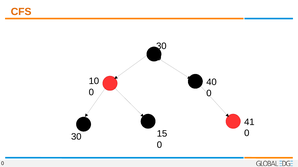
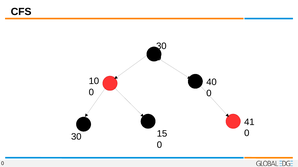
CFS colour: orange -> black (21, 12)
